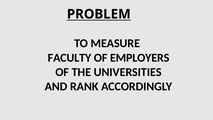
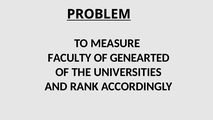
EMPLOYERS: EMPLOYERS -> GENEARTED (140, 58)
